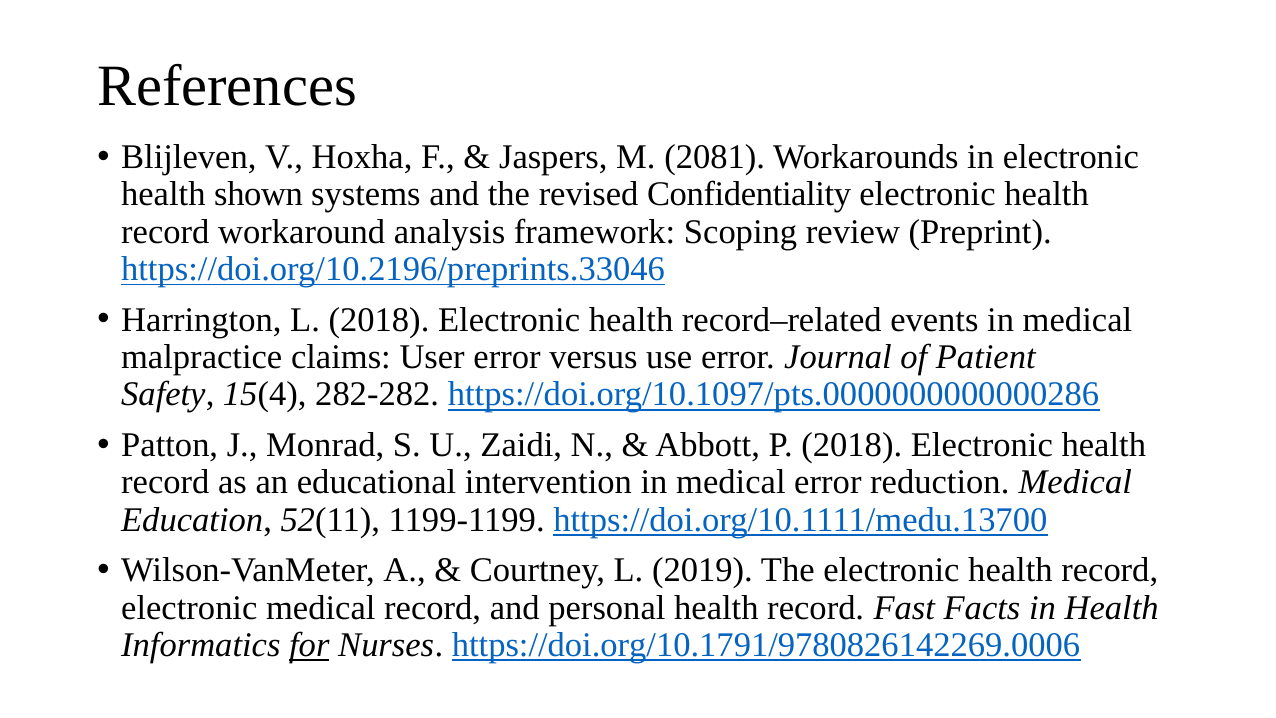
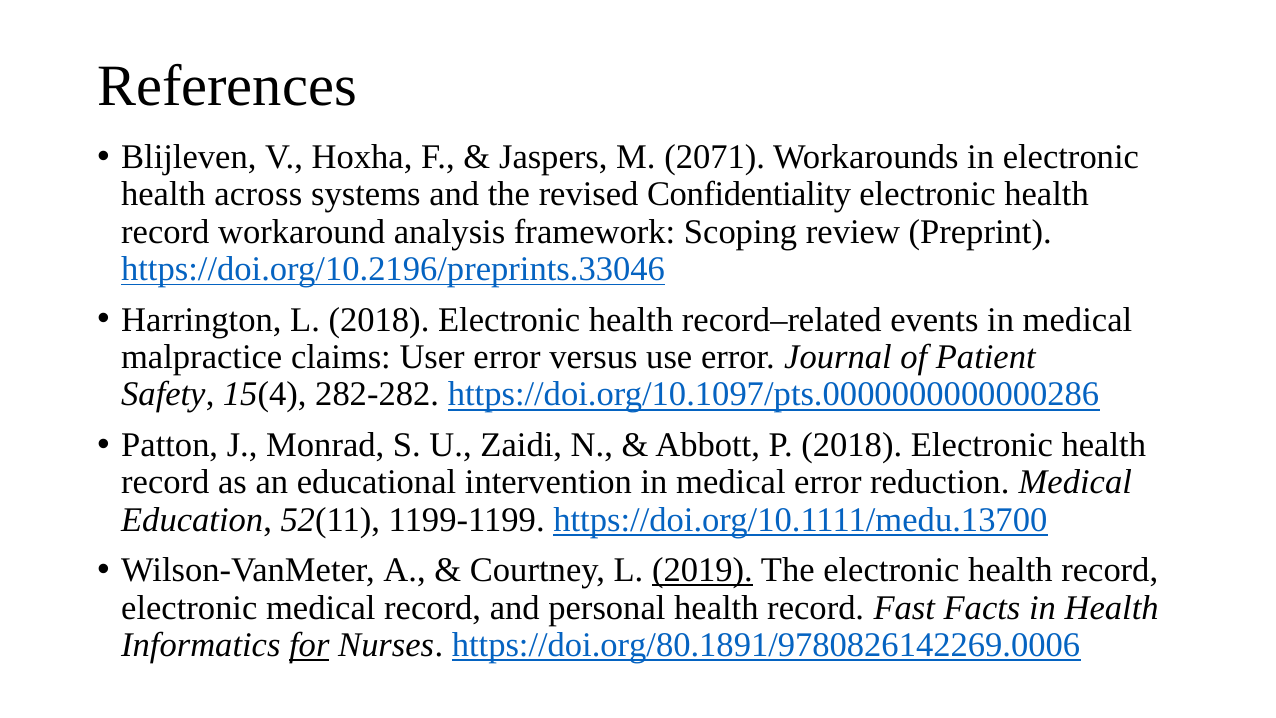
2081: 2081 -> 2071 (715, 157)
shown: shown -> across (258, 195)
2019 underline: none -> present (702, 570)
https://doi.org/10.1791/9780826142269.0006: https://doi.org/10.1791/9780826142269.0006 -> https://doi.org/80.1891/9780826142269.0006 (766, 645)
